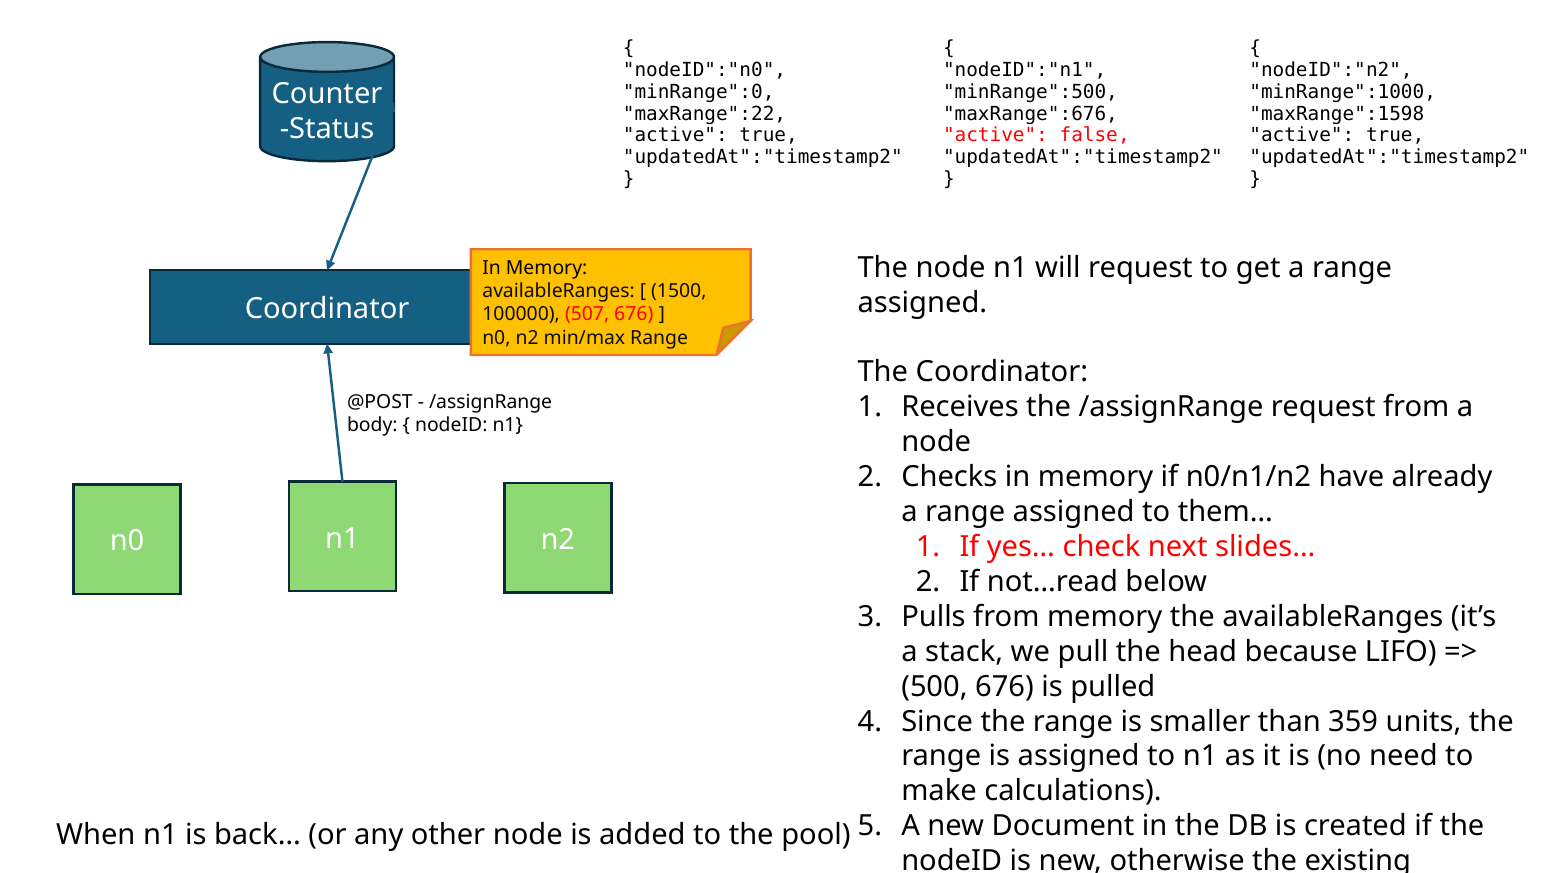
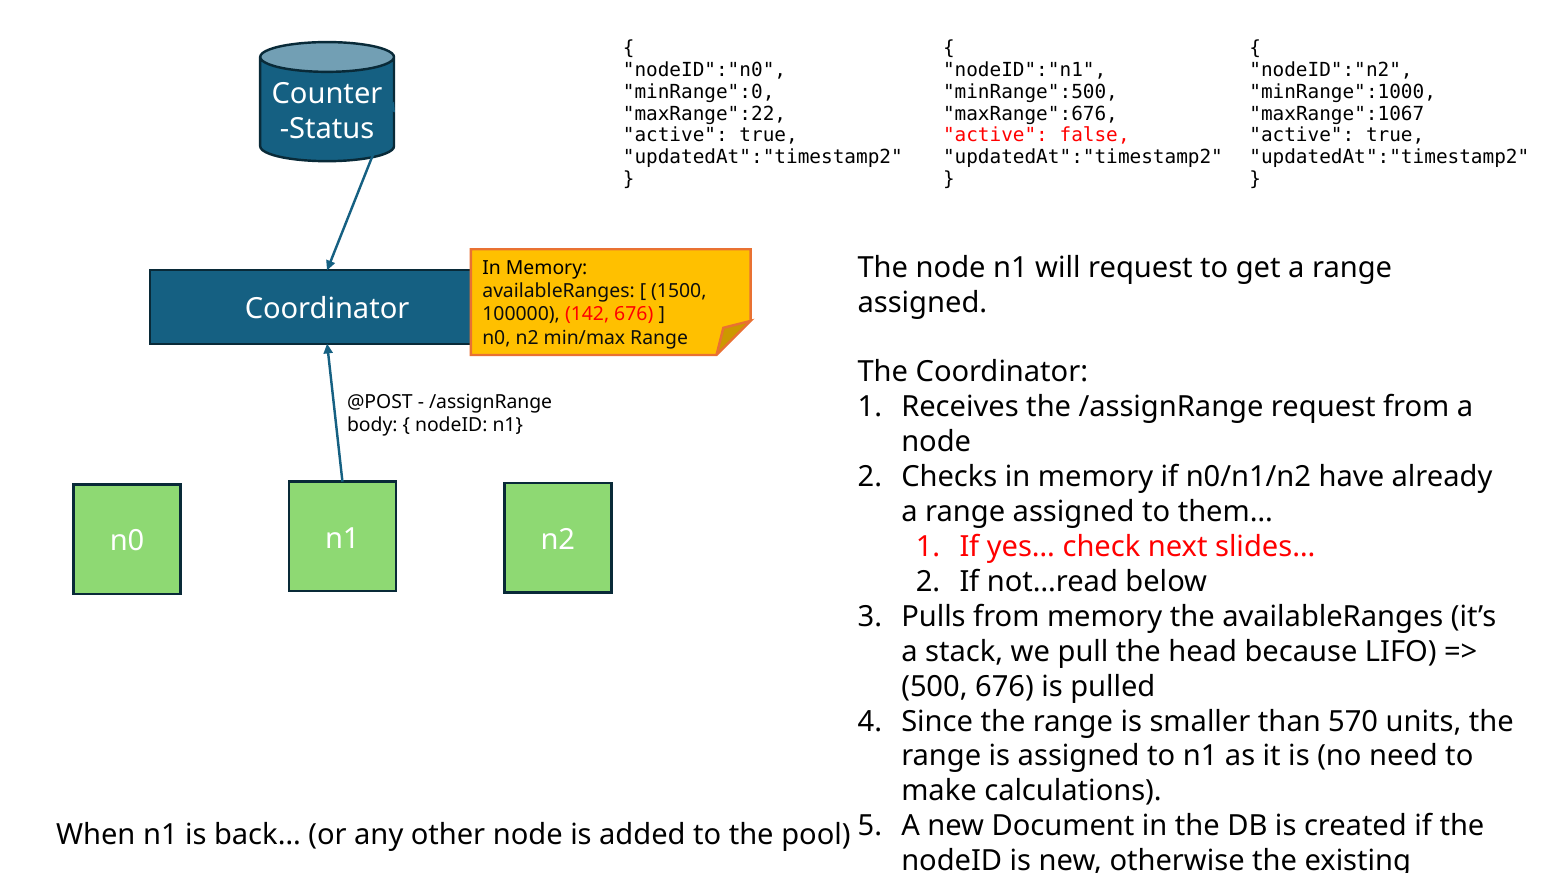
maxRange":1598: maxRange":1598 -> maxRange":1067 (1337, 114)
507: 507 -> 142 (587, 315)
359: 359 -> 570 (1353, 721)
